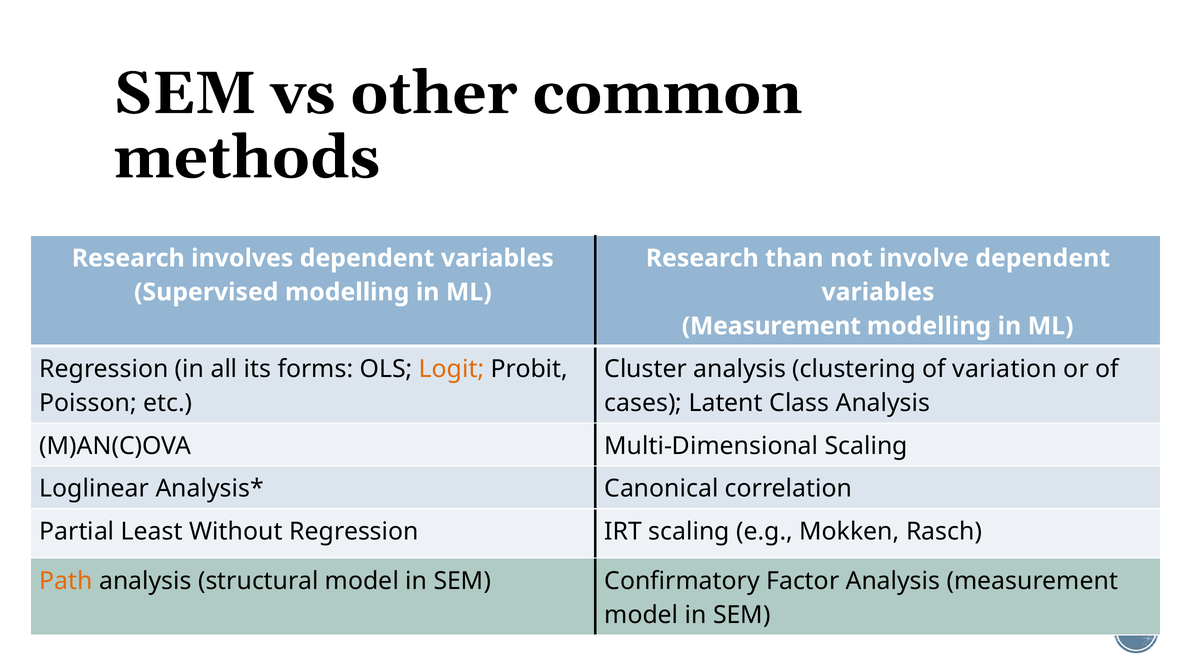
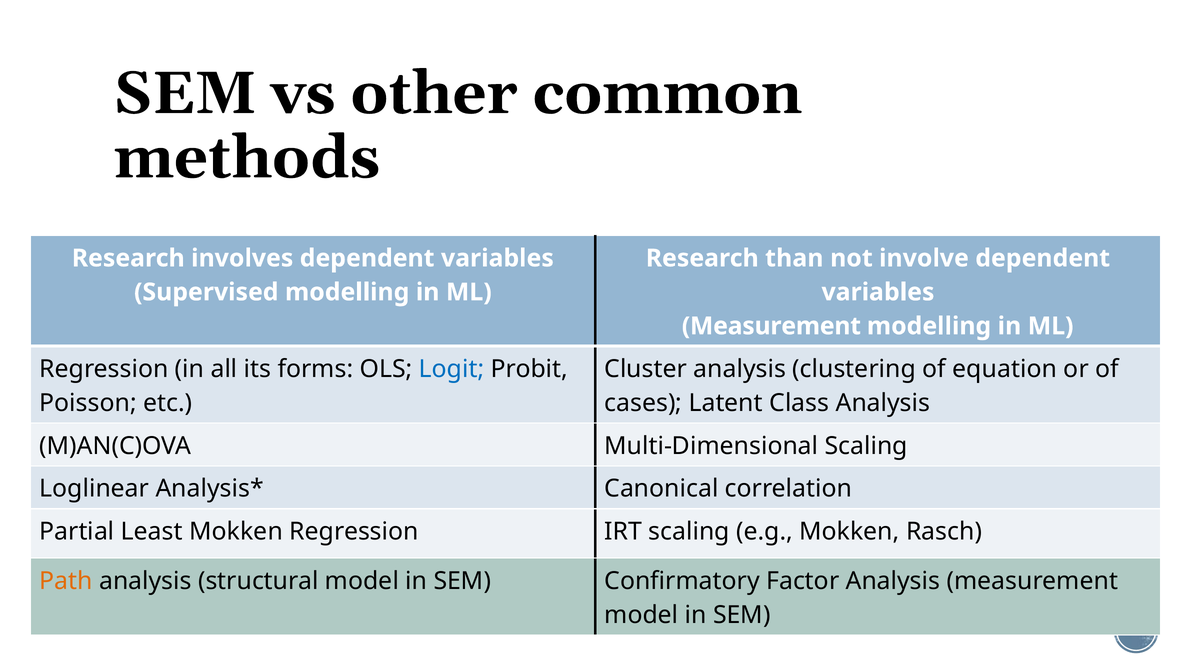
Logit colour: orange -> blue (452, 369)
variation: variation -> equation (1005, 369)
Least Without: Without -> Mokken (236, 532)
